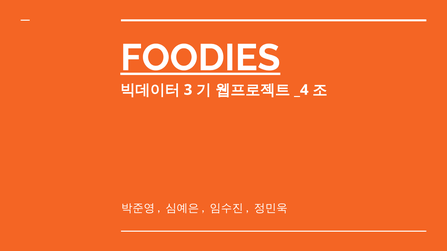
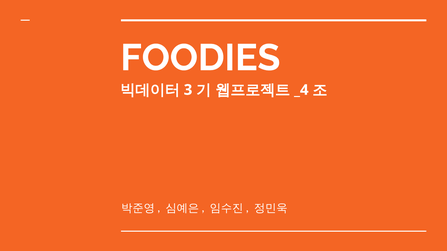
FOODIES underline: present -> none (200, 58)
